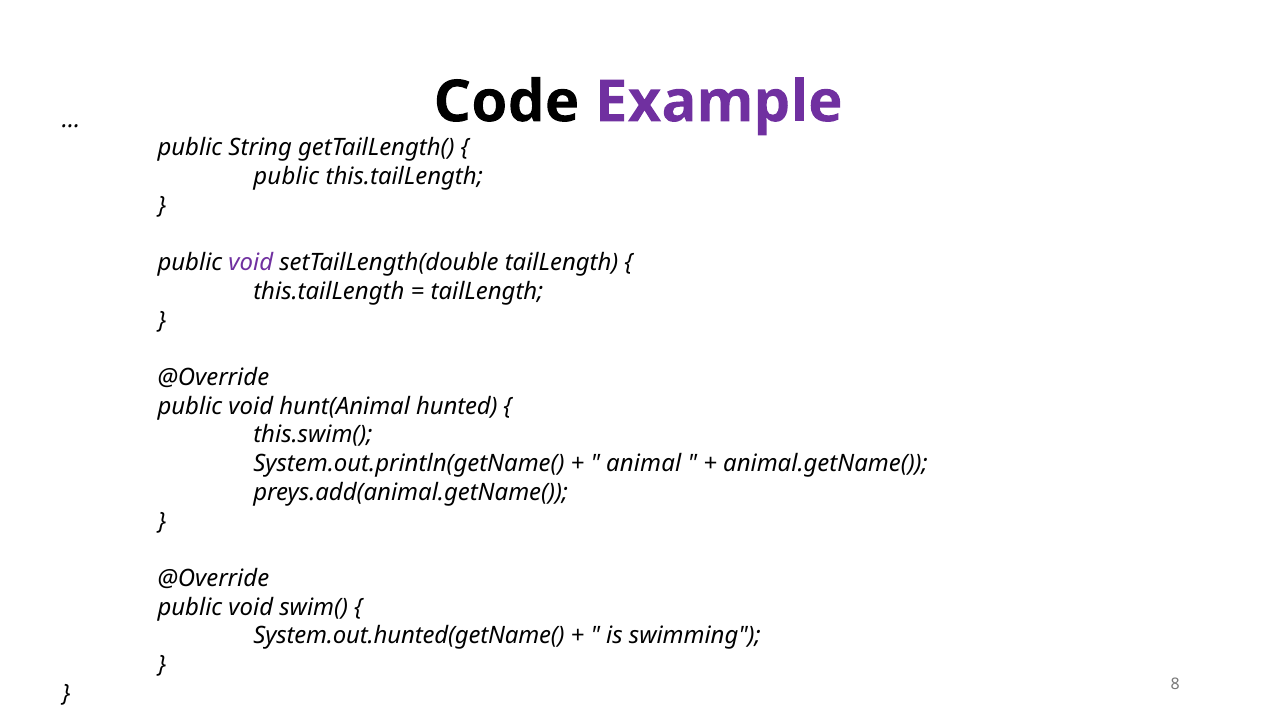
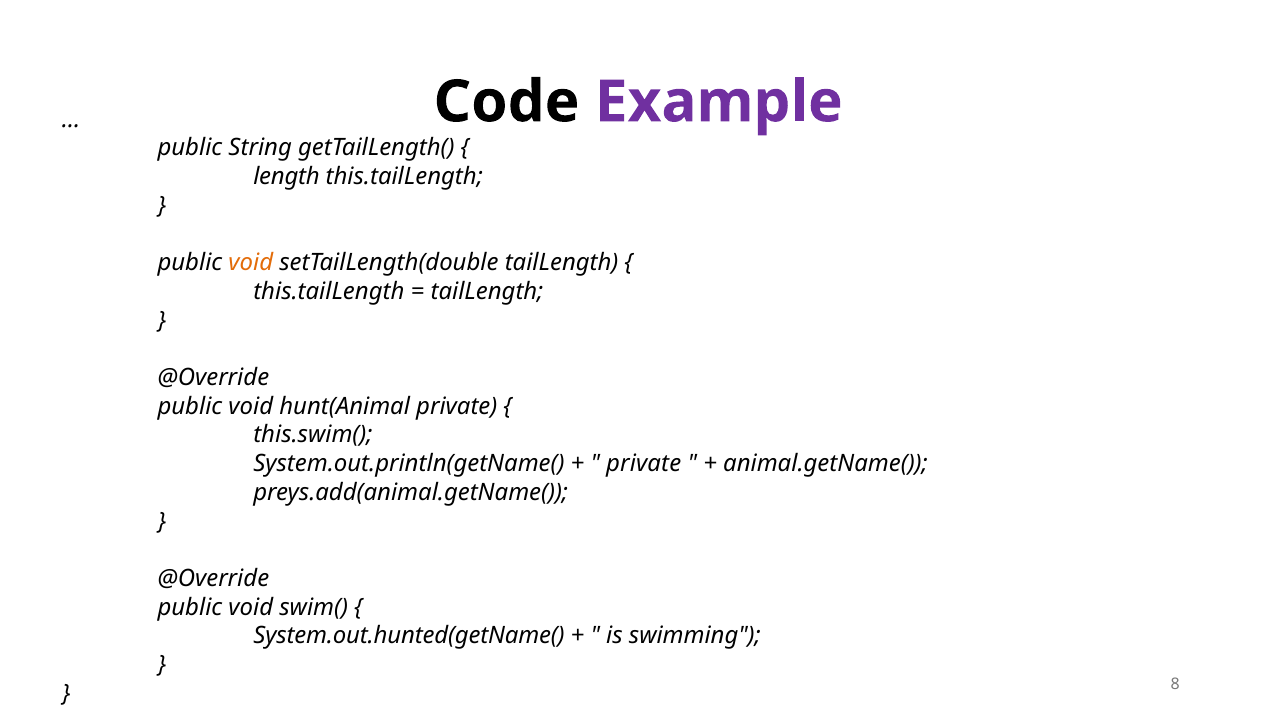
public: public -> length (287, 177)
void colour: purple -> orange (251, 263)
hunt(Animal hunted: hunted -> private (457, 406)
animal: animal -> private (644, 464)
